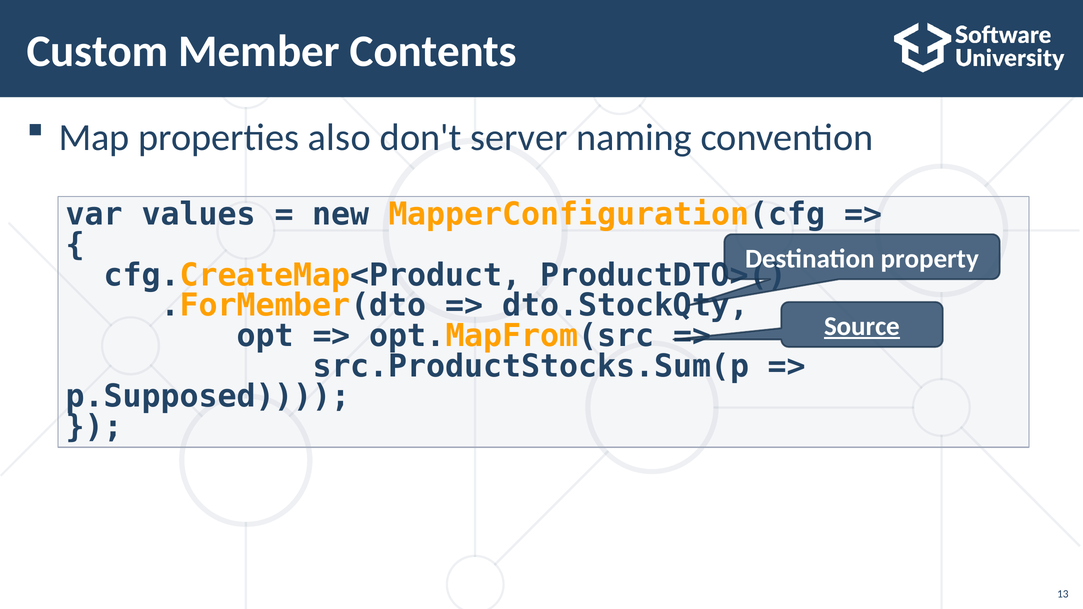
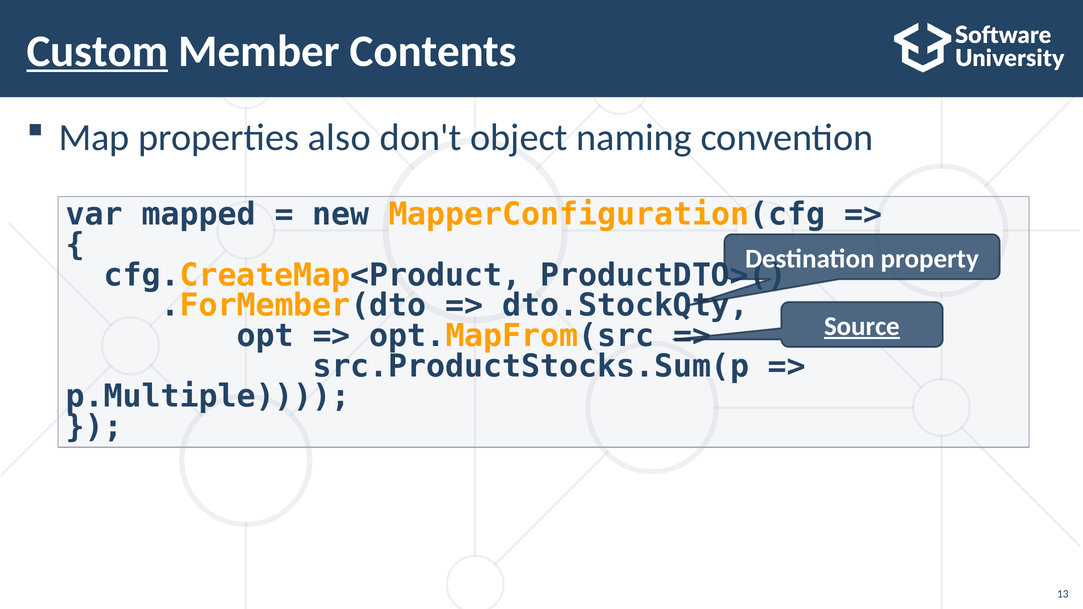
Custom underline: none -> present (97, 51)
server: server -> object (519, 137)
values: values -> mapped (199, 214)
p.Supposed: p.Supposed -> p.Multiple (208, 397)
